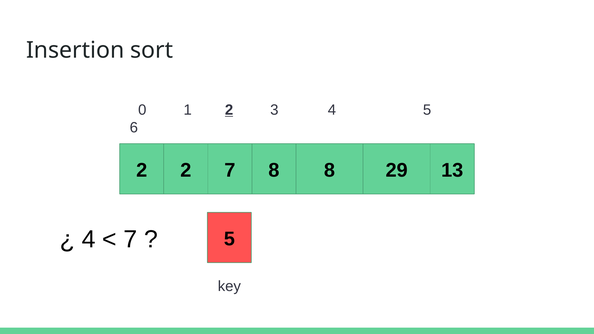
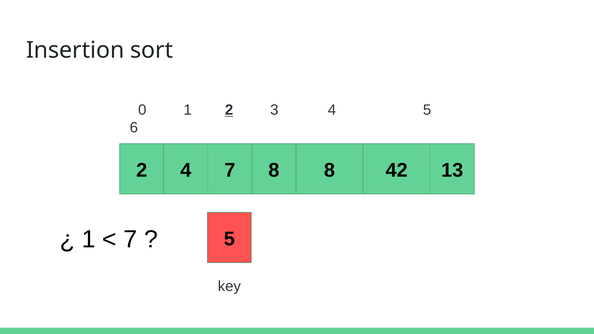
2 2: 2 -> 4 (186, 170)
29: 29 -> 42 (397, 170)
4: 4 -> 1 (89, 239)
